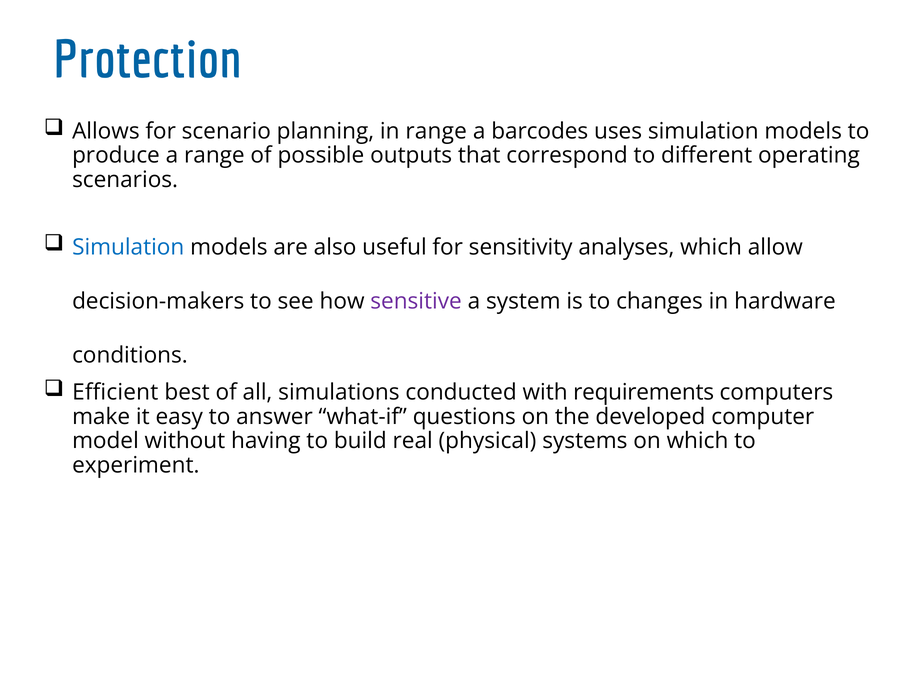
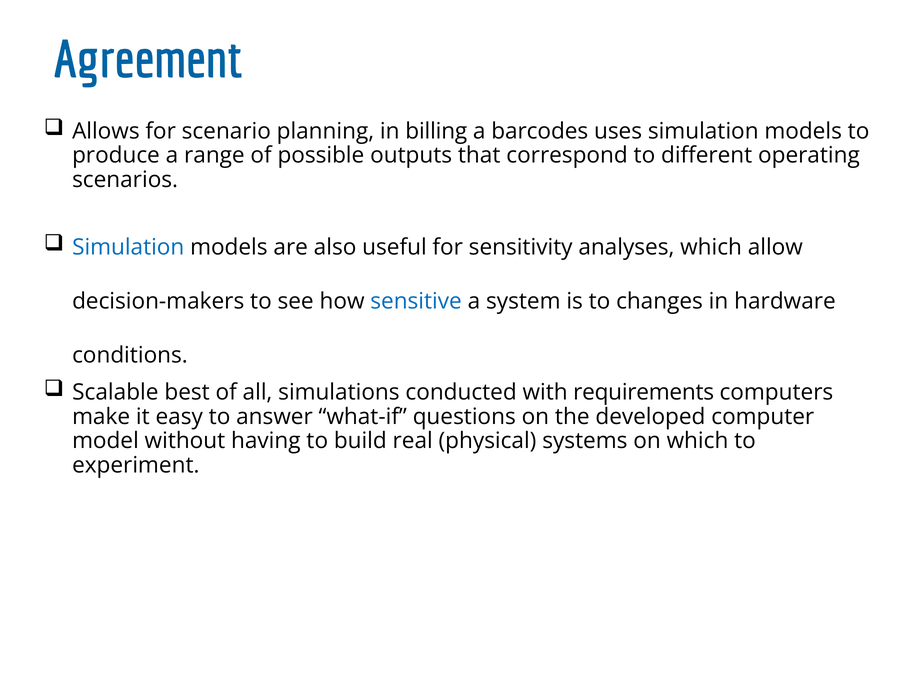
Protection: Protection -> Agreement (148, 60)
in range: range -> billing (436, 131)
sensitive colour: purple -> blue (416, 301)
Efficient: Efficient -> Scalable (115, 392)
